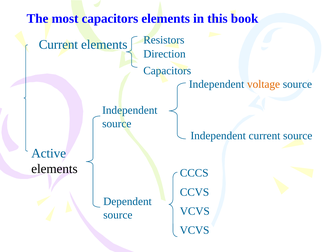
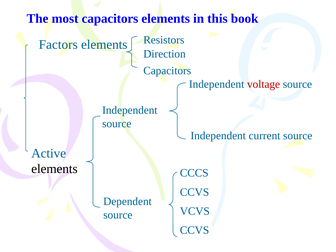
Current: Current -> Factors (58, 45)
voltage colour: orange -> red (264, 84)
VCVS: VCVS -> CCVS (195, 230)
